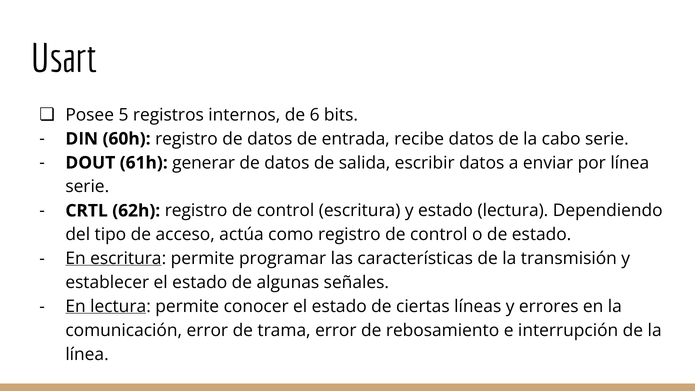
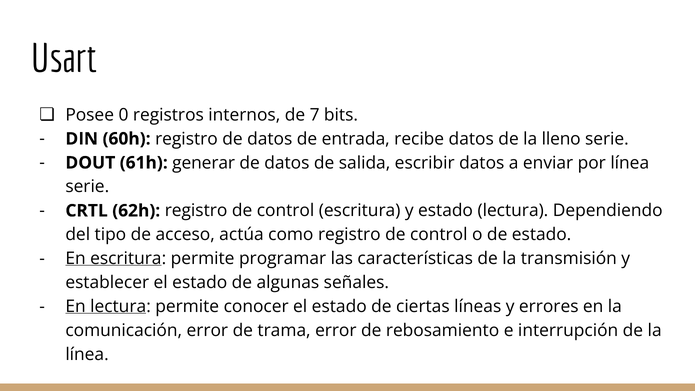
5: 5 -> 0 (123, 115)
6: 6 -> 7 (315, 115)
cabo: cabo -> lleno (561, 139)
